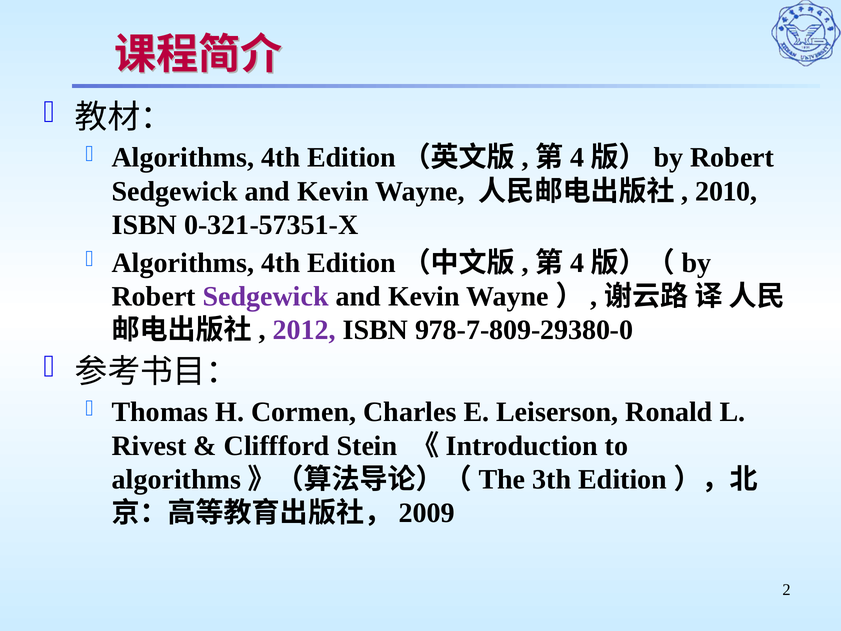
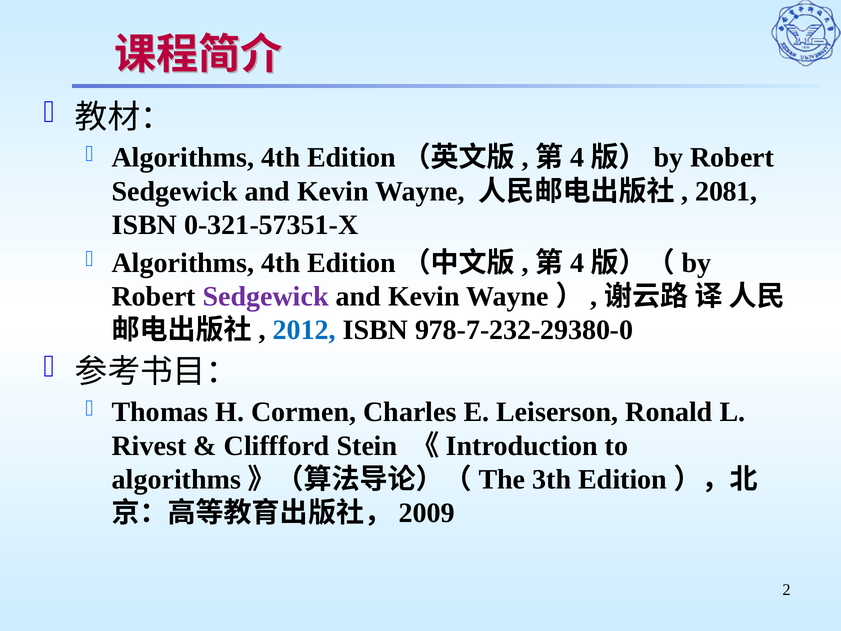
2010: 2010 -> 2081 (726, 191)
2012 colour: purple -> blue (304, 330)
978-7-809-29380-0: 978-7-809-29380-0 -> 978-7-232-29380-0 (524, 330)
